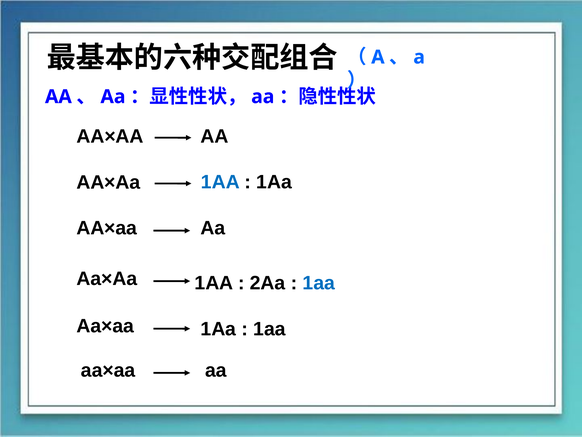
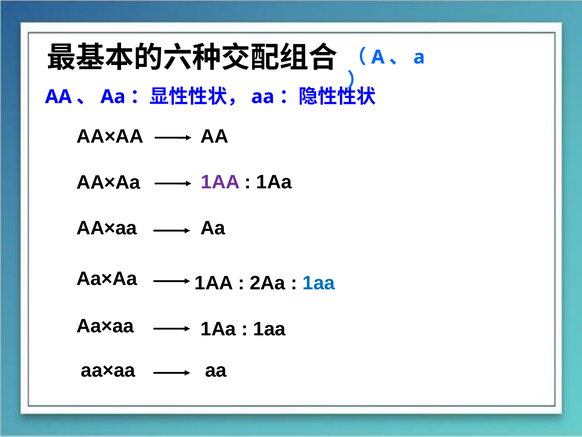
1AA colour: blue -> purple (220, 182)
